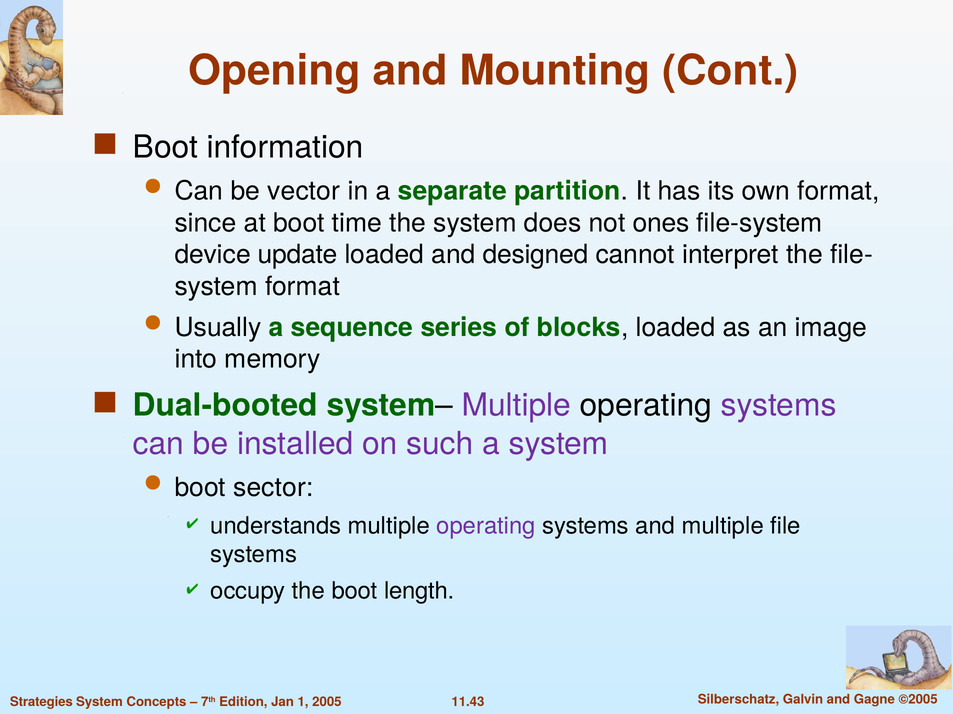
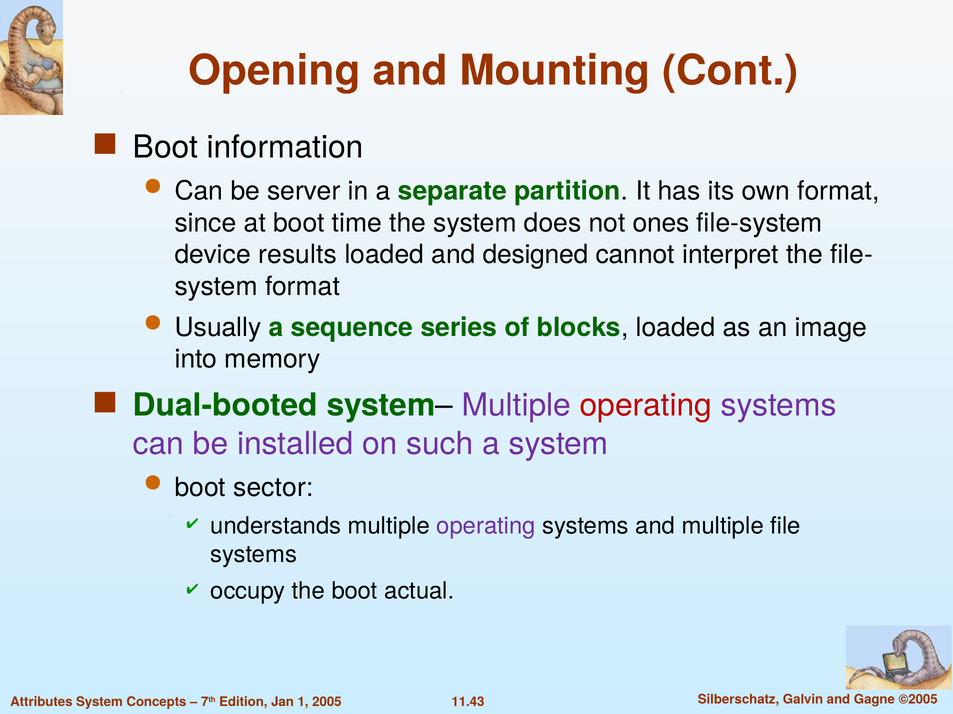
vector: vector -> server (304, 191)
update: update -> results (298, 255)
operating colour: black -> red (646, 406)
length: length -> actual (419, 592)
Strategies: Strategies -> Attributes (41, 703)
